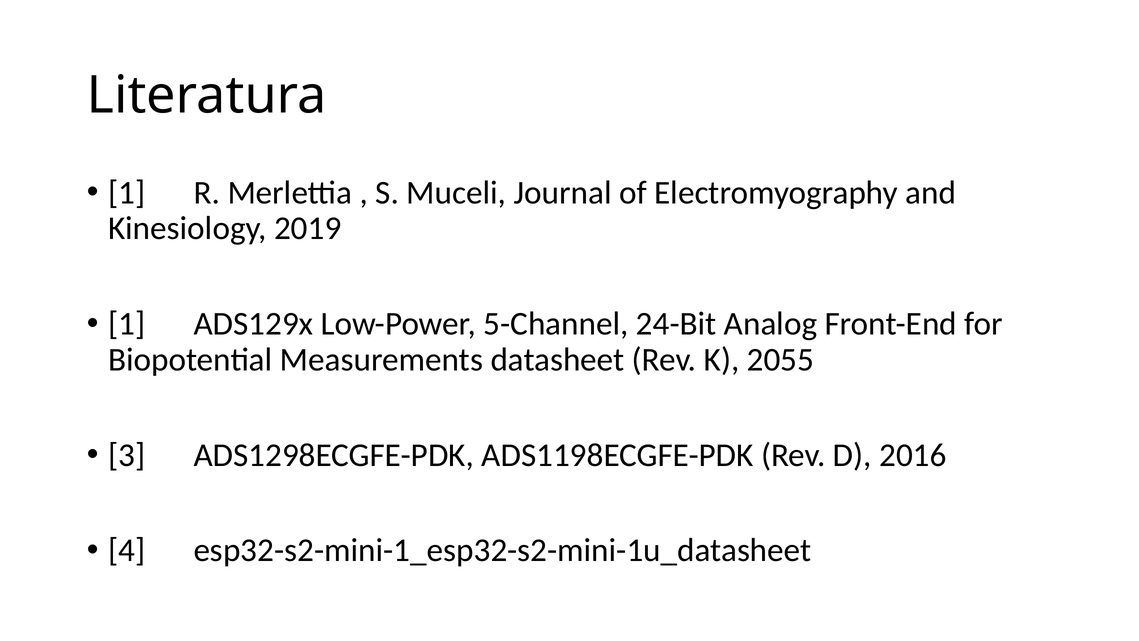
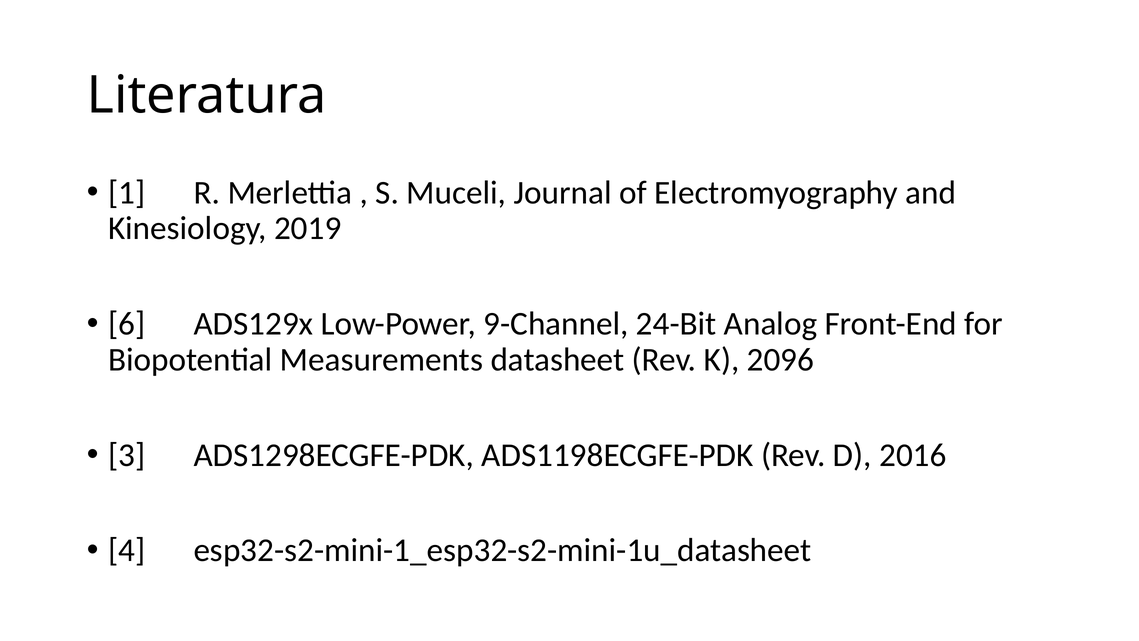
1: 1 -> 6 (127, 324)
5-Channel: 5-Channel -> 9-Channel (556, 324)
2055: 2055 -> 2096 (780, 359)
